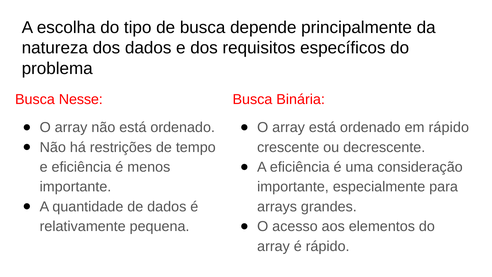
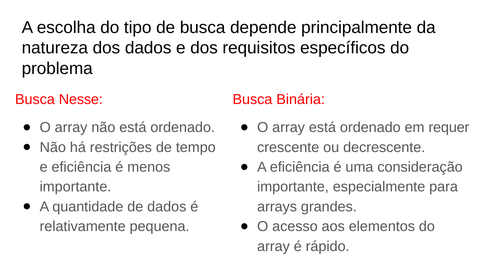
em rápido: rápido -> requer (449, 127)
